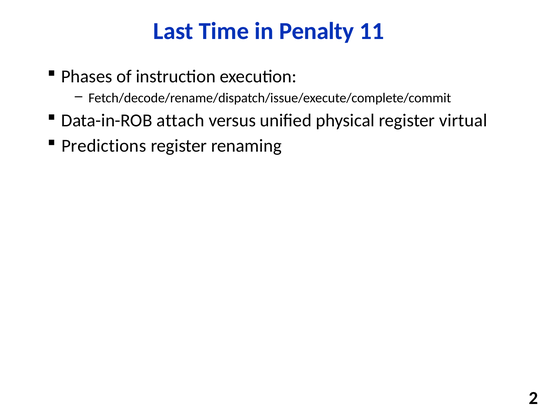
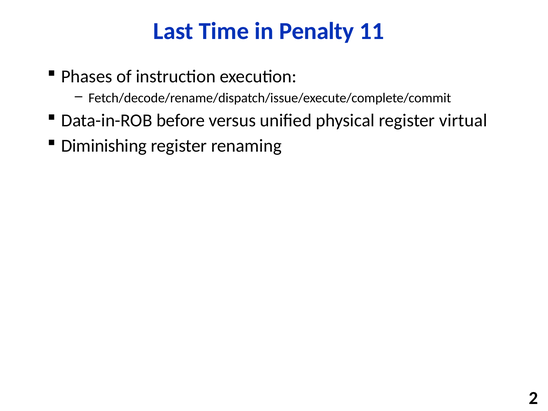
attach: attach -> before (181, 121)
Predictions: Predictions -> Diminishing (104, 146)
